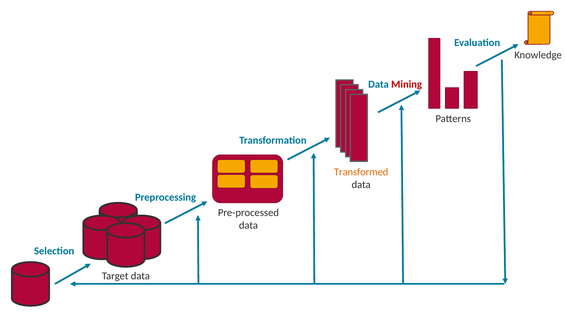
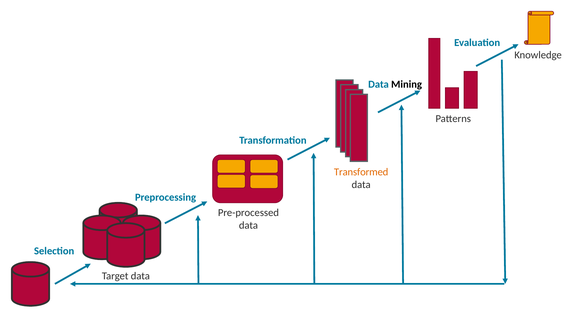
Mining colour: red -> black (407, 84)
